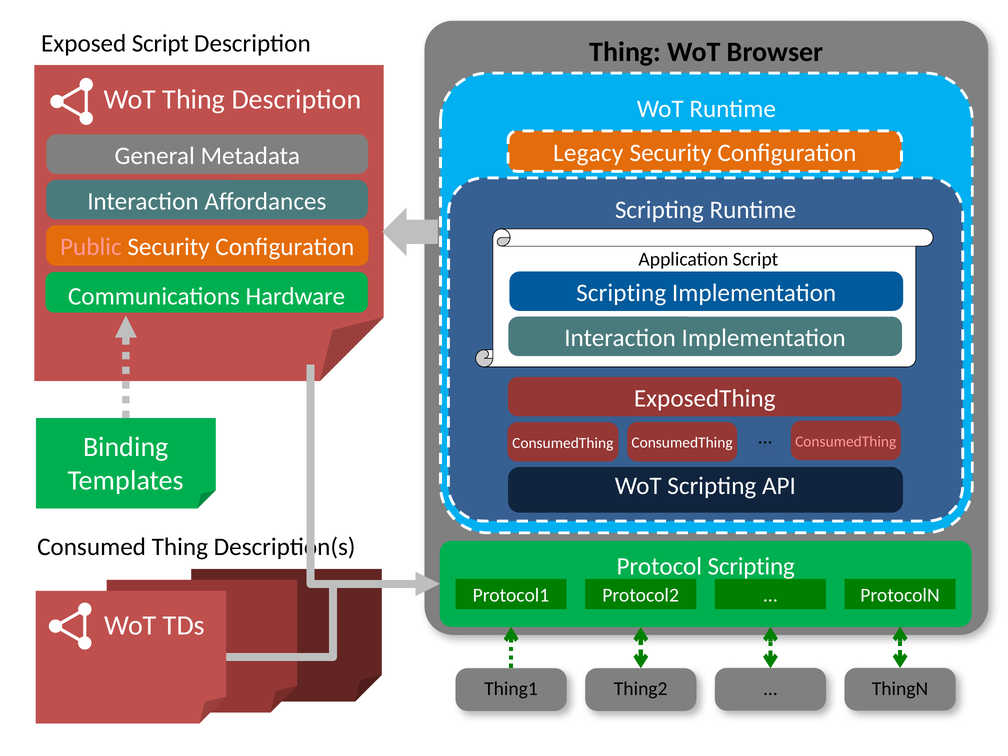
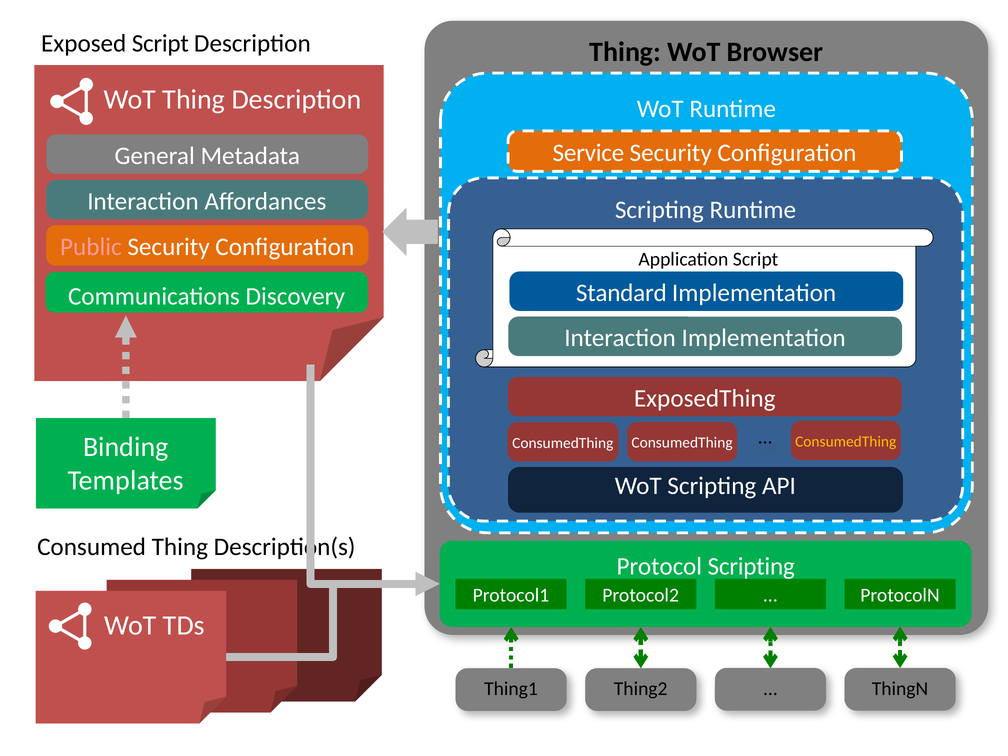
Legacy: Legacy -> Service (588, 153)
Scripting: Scripting -> Standard (621, 293)
Hardware: Hardware -> Discovery (295, 297)
ConsumedThing colour: pink -> yellow (846, 442)
